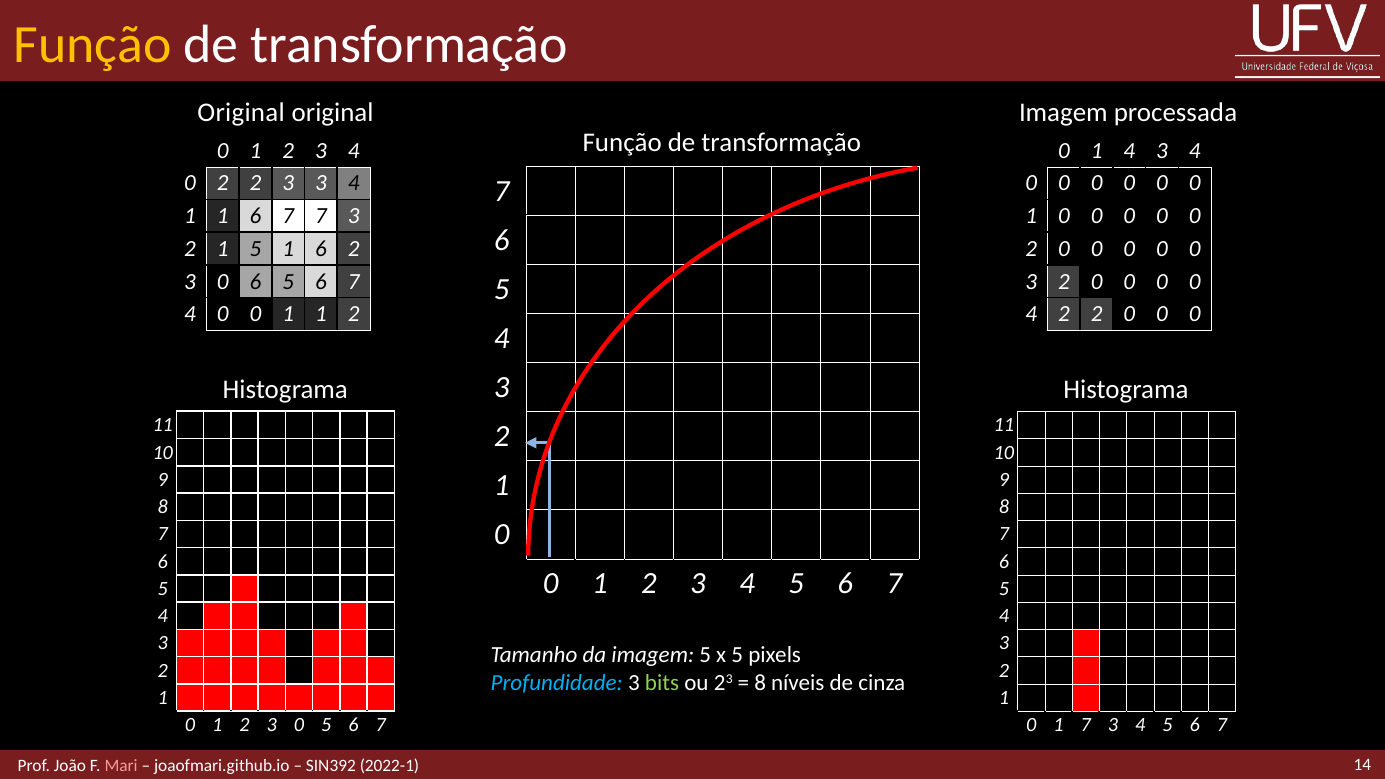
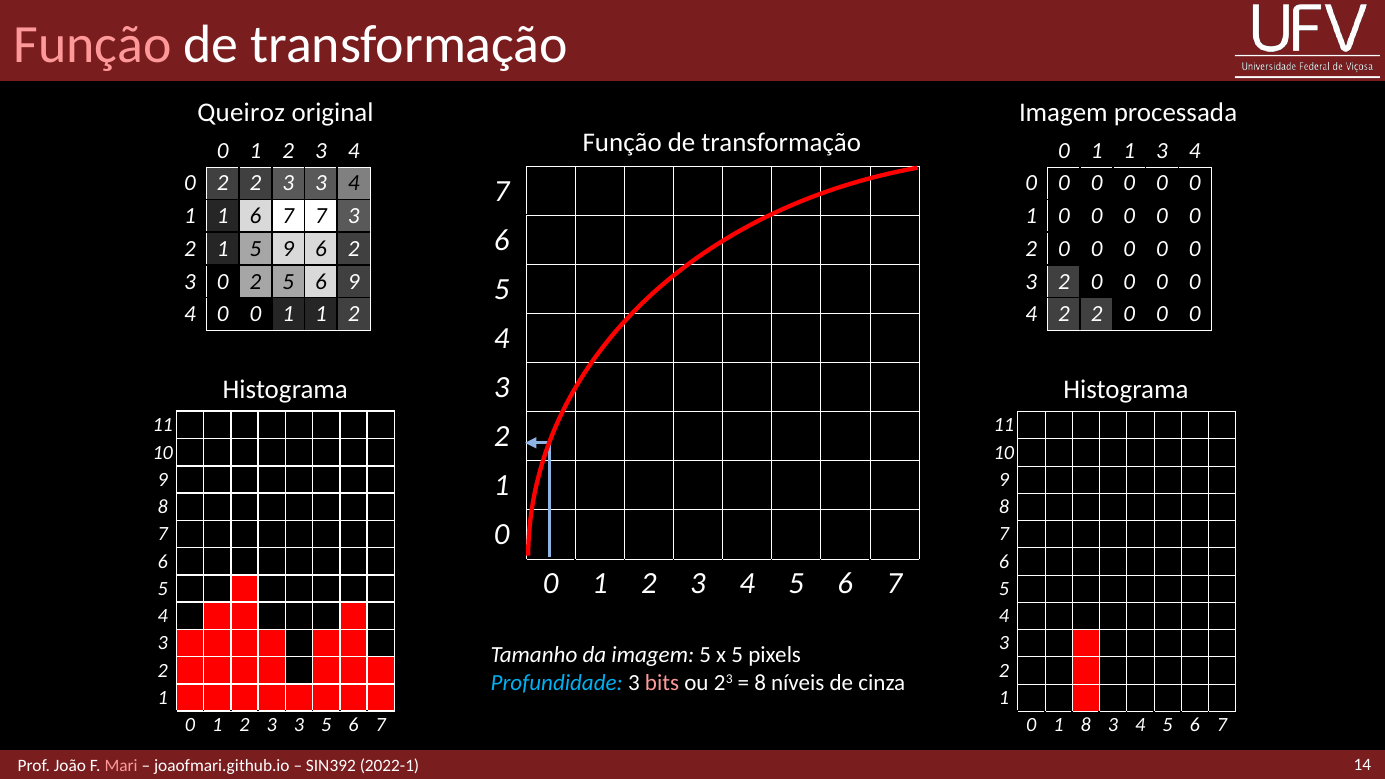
Função colour: yellow -> pink (93, 45)
Original: Original -> Queiroz (241, 112)
4: 4 -> 1 (1129, 151)
5 1: 1 -> 9 (288, 249)
3 0 6: 6 -> 2 (255, 281)
7: 7 -> 9 (354, 281)
bits colour: light green -> pink (662, 683)
1 2 3 0: 0 -> 3 (299, 725)
1 7: 7 -> 8 (1086, 725)
